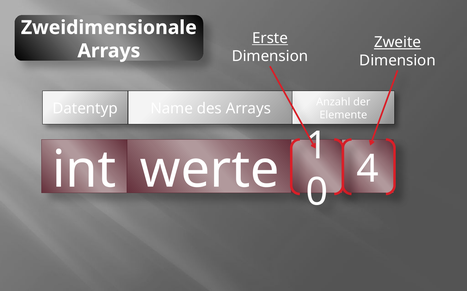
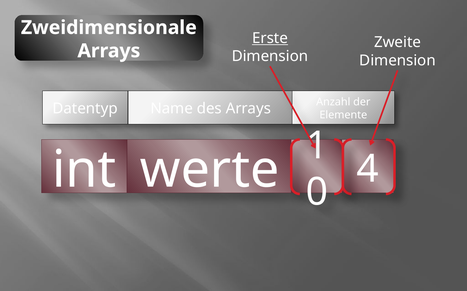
Zweite underline: present -> none (398, 42)
